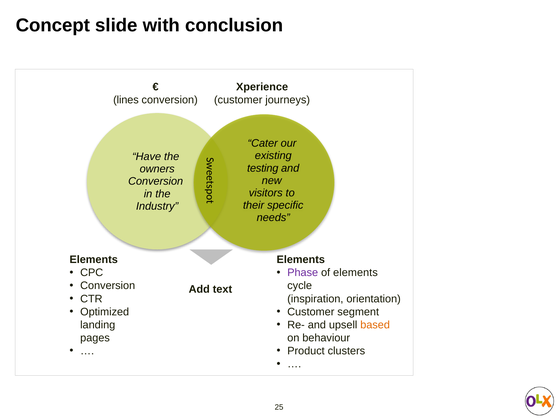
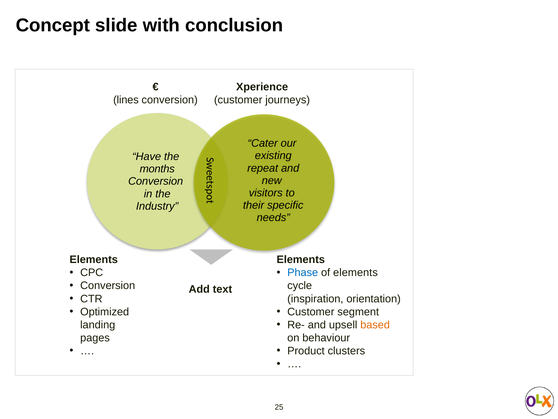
testing: testing -> repeat (263, 168)
owners: owners -> months (157, 169)
Phase colour: purple -> blue (303, 272)
